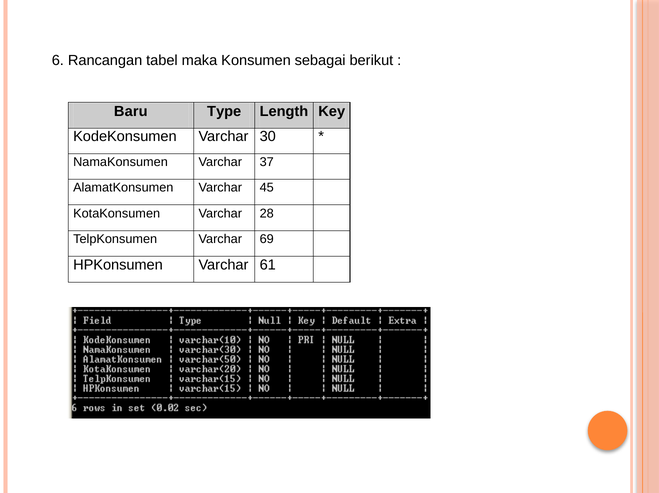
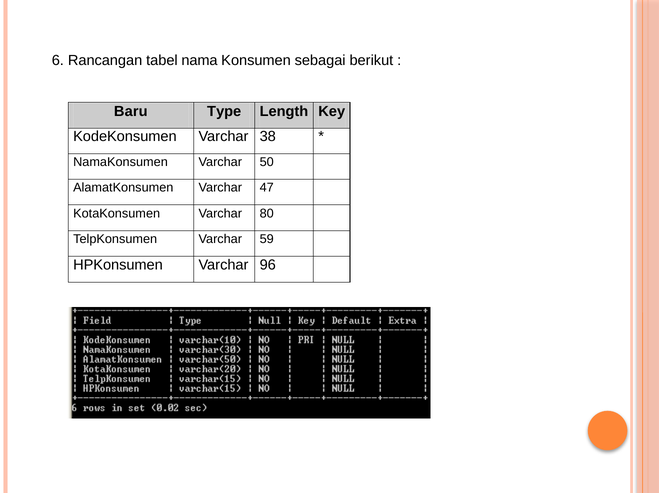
maka: maka -> nama (200, 60)
30: 30 -> 38 (268, 137)
37: 37 -> 50 (267, 162)
45: 45 -> 47 (267, 188)
28: 28 -> 80 (267, 214)
69: 69 -> 59 (267, 239)
61: 61 -> 96 (268, 265)
